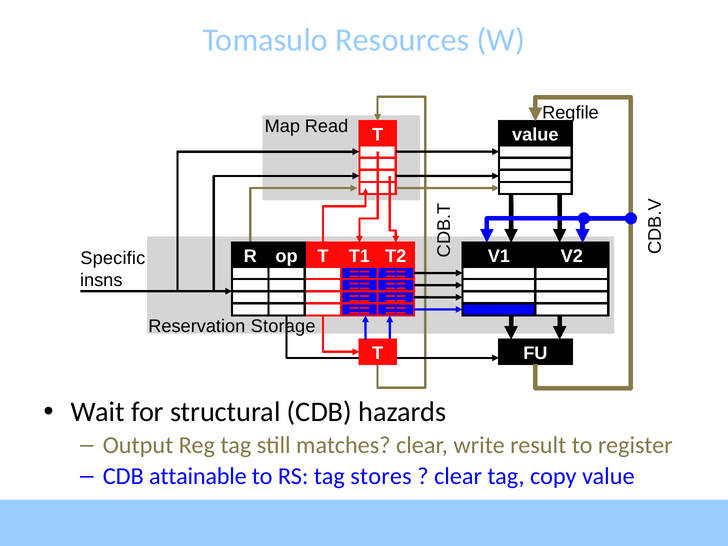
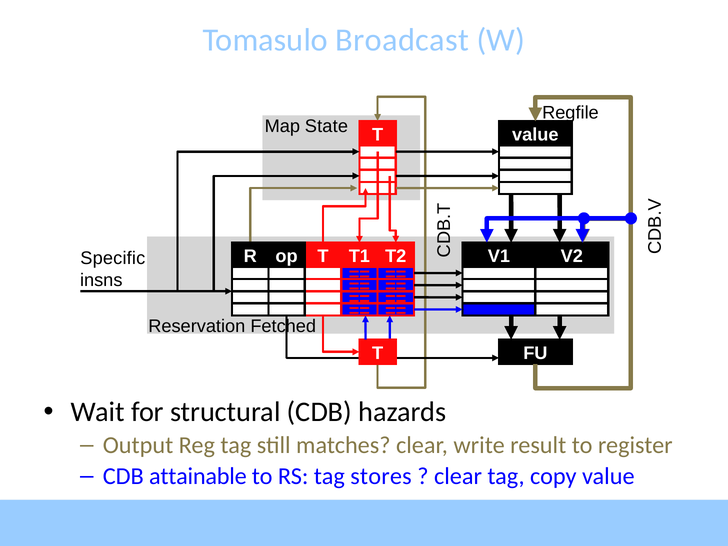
Resources: Resources -> Broadcast (402, 40)
Read: Read -> State (326, 126)
Storage: Storage -> Fetched (283, 326)
